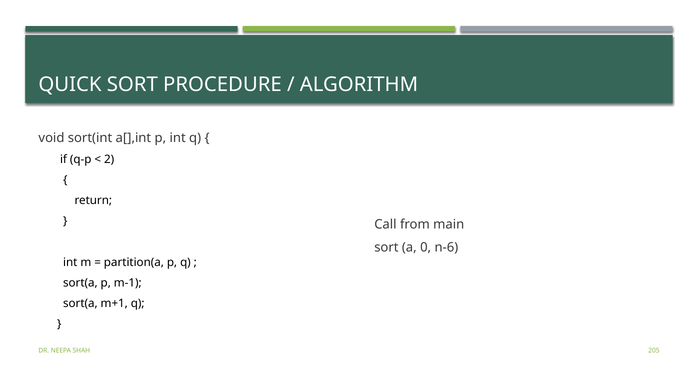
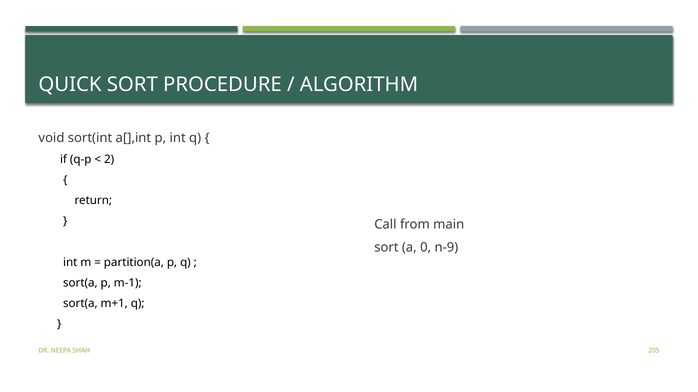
n-6: n-6 -> n-9 (446, 248)
